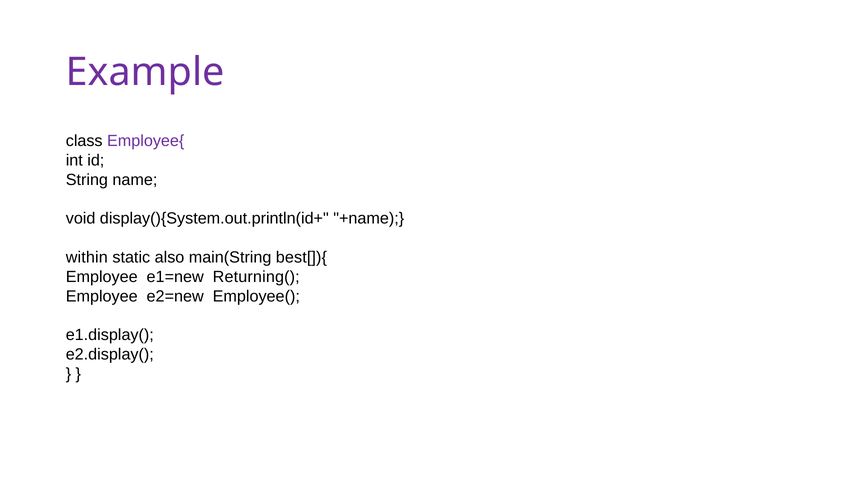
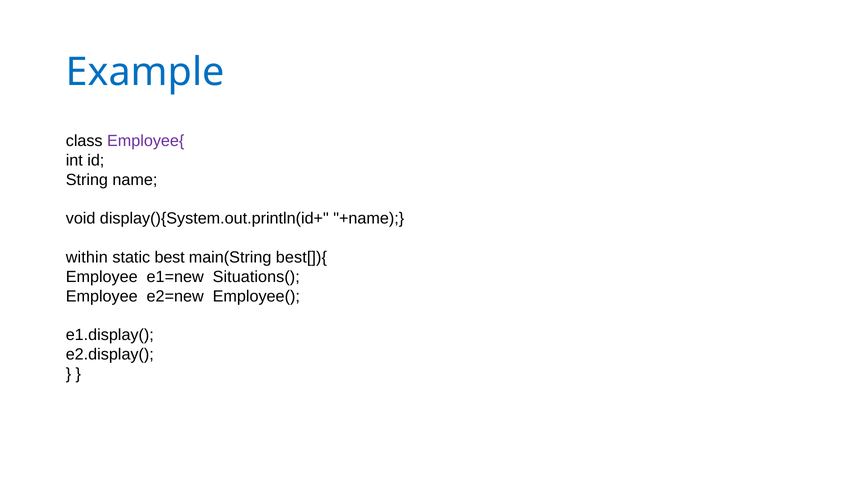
Example colour: purple -> blue (145, 72)
also: also -> best (170, 258)
Returning(: Returning( -> Situations( (256, 277)
